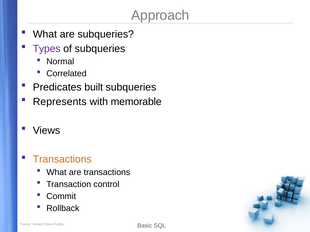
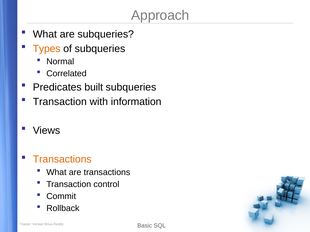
Types colour: purple -> orange (47, 49)
Represents: Represents -> Transaction (60, 102)
memorable: memorable -> information (136, 102)
